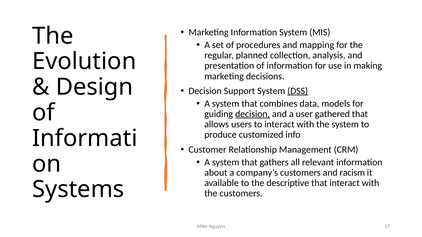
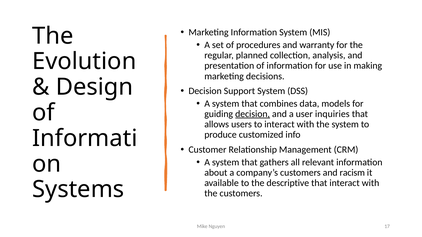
mapping: mapping -> warranty (317, 45)
DSS underline: present -> none (298, 91)
gathered: gathered -> inquiries (332, 114)
